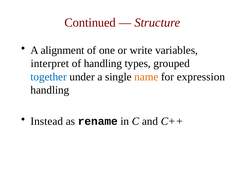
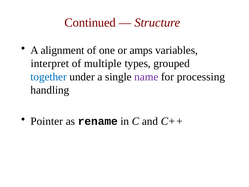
write: write -> amps (141, 50)
of handling: handling -> multiple (103, 63)
name colour: orange -> purple (146, 77)
expression: expression -> processing (201, 77)
Instead: Instead -> Pointer (47, 121)
